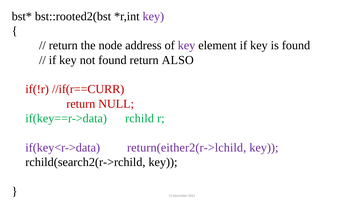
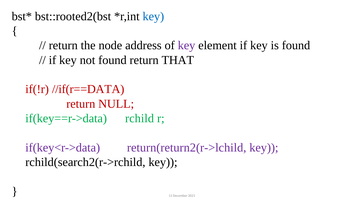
key colour: purple -> blue (153, 16)
ALSO: ALSO -> THAT (178, 60)
//if(r==CURR: //if(r==CURR -> //if(r==DATA (88, 89)
return(either2(r->lchild: return(either2(r->lchild -> return(return2(r->lchild (187, 147)
